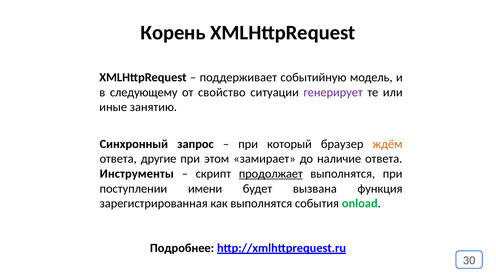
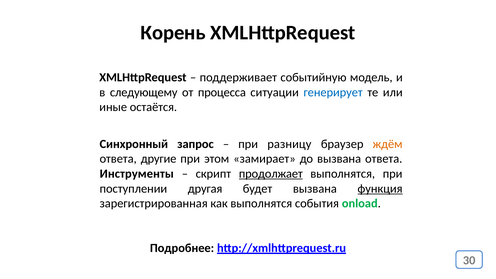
свойство: свойство -> процесса (222, 92)
генерирует colour: purple -> blue (333, 92)
занятию: занятию -> остаётся (153, 107)
который: который -> разницу (289, 144)
до наличие: наличие -> вызвана (339, 159)
имени: имени -> другая (205, 189)
функция underline: none -> present (380, 189)
